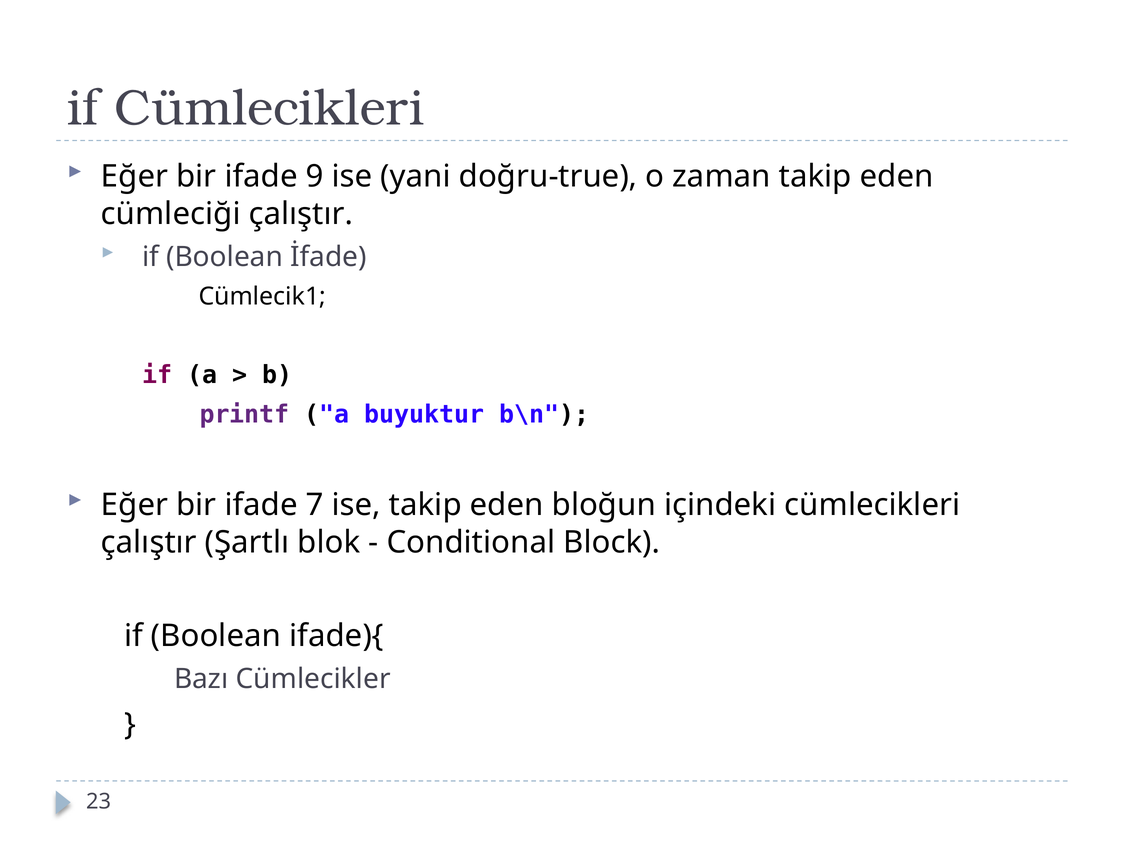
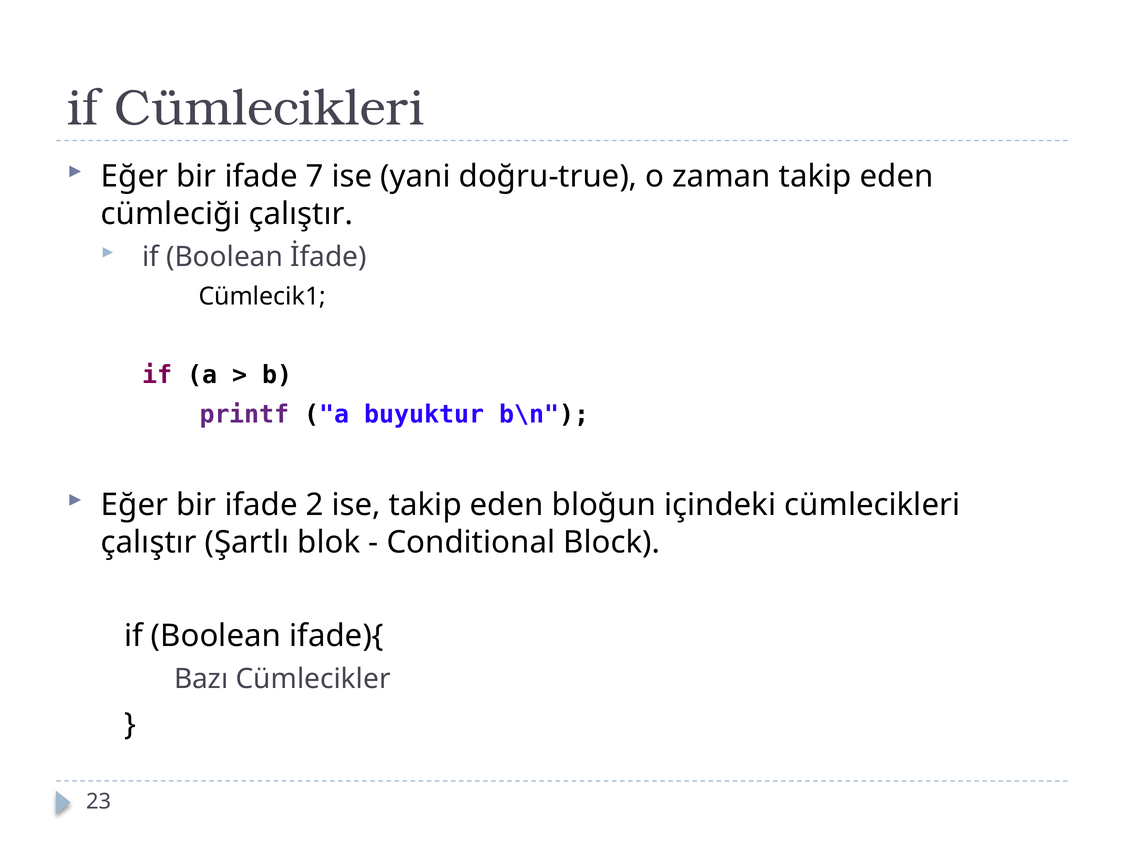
9: 9 -> 7 (315, 176)
7: 7 -> 2 (315, 505)
